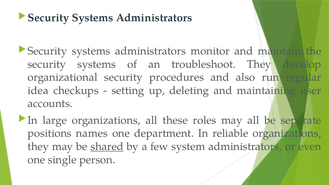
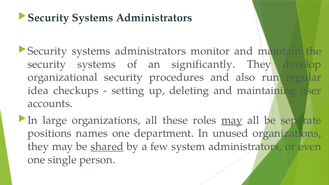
troubleshoot: troubleshoot -> significantly (204, 64)
may underline: none -> present (232, 120)
reliable: reliable -> unused (230, 133)
